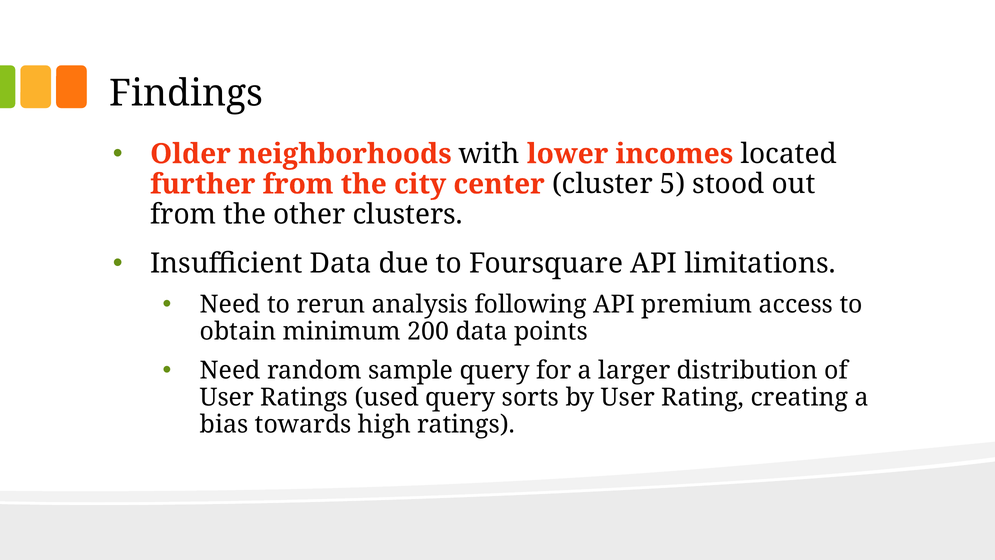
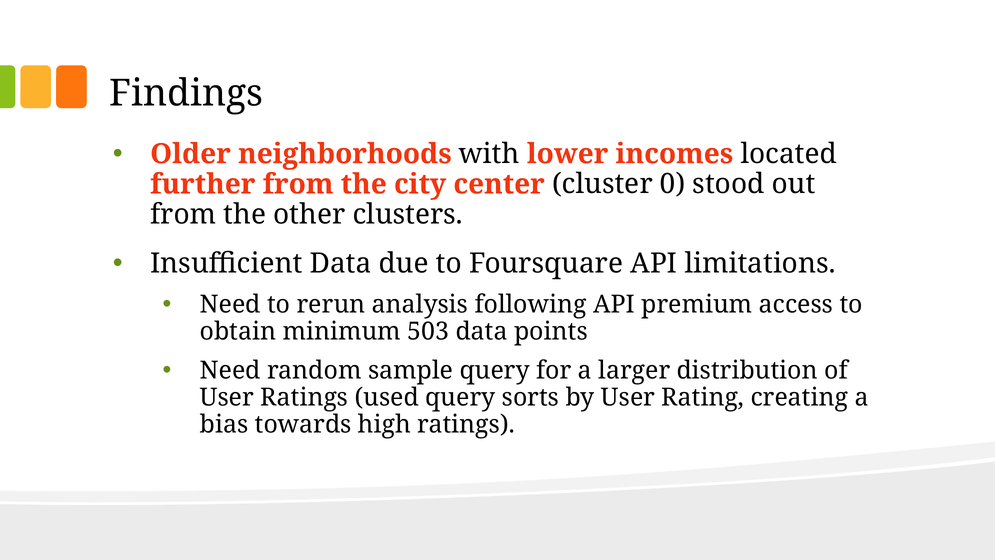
5: 5 -> 0 (673, 184)
200: 200 -> 503 (428, 331)
